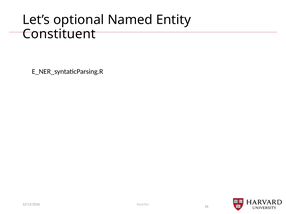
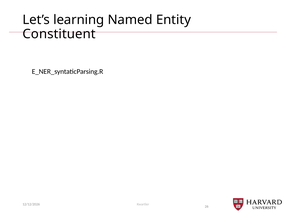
optional: optional -> learning (79, 20)
